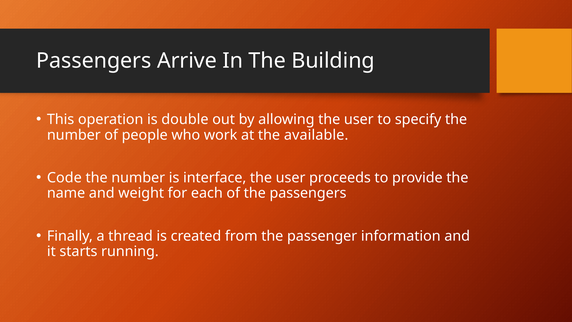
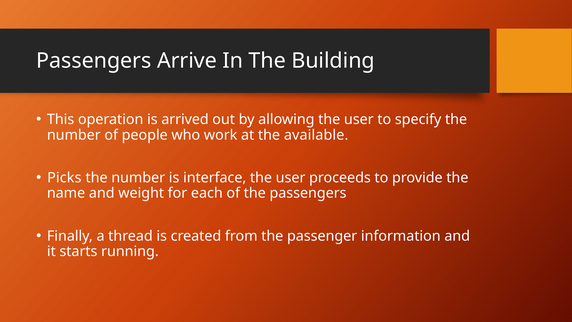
double: double -> arrived (185, 119)
Code: Code -> Picks (64, 178)
